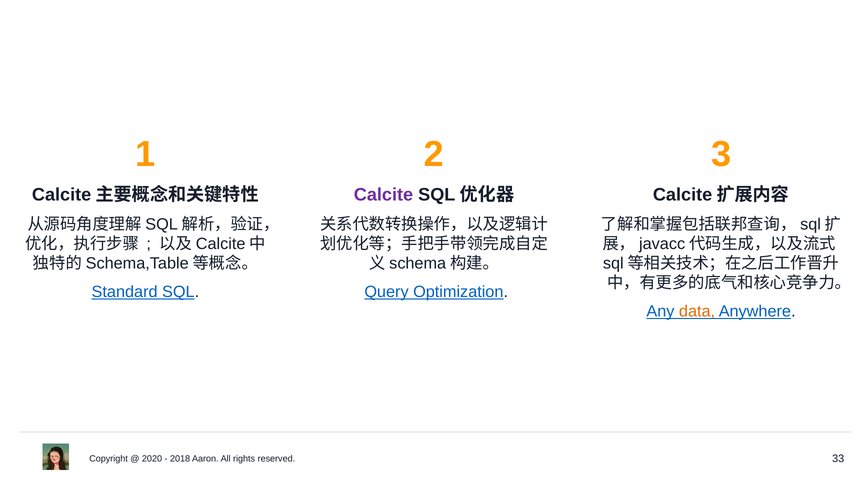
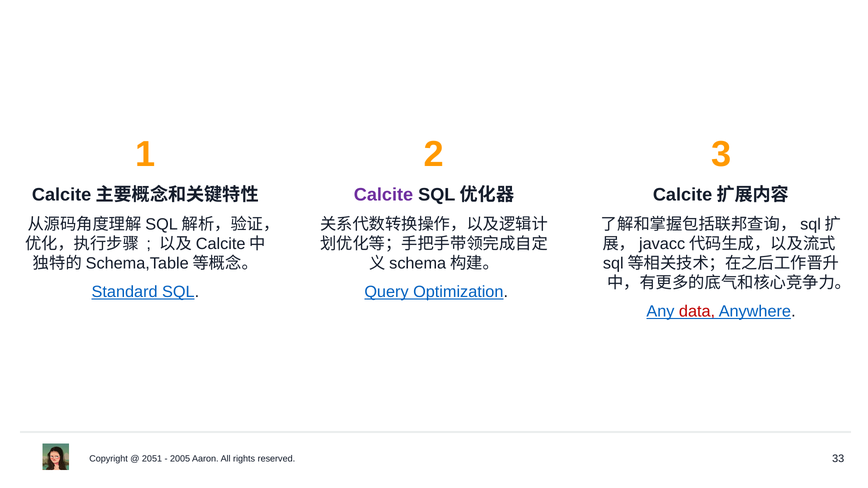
data colour: orange -> red (697, 312)
2020: 2020 -> 2051 (152, 459)
2018: 2018 -> 2005 (180, 459)
